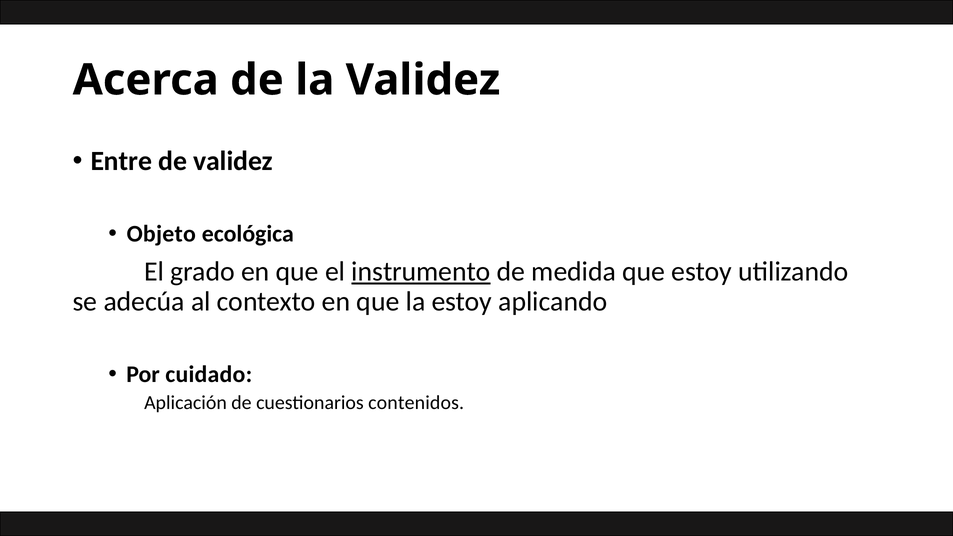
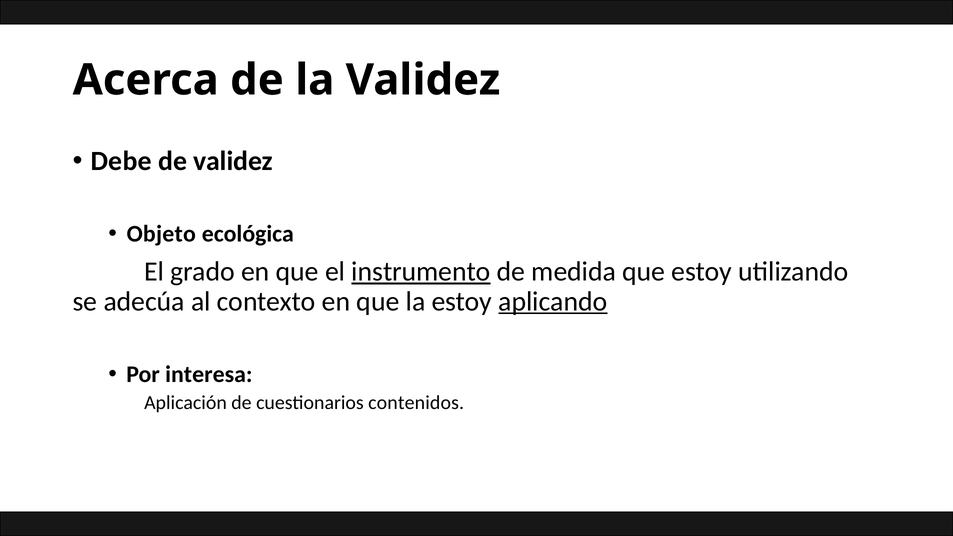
Entre: Entre -> Debe (121, 161)
aplicando underline: none -> present (553, 301)
cuidado: cuidado -> interesa (209, 374)
